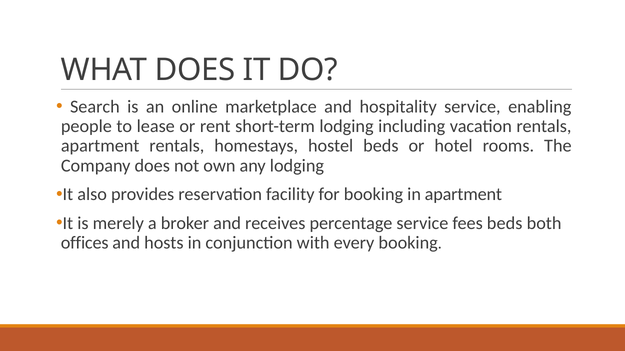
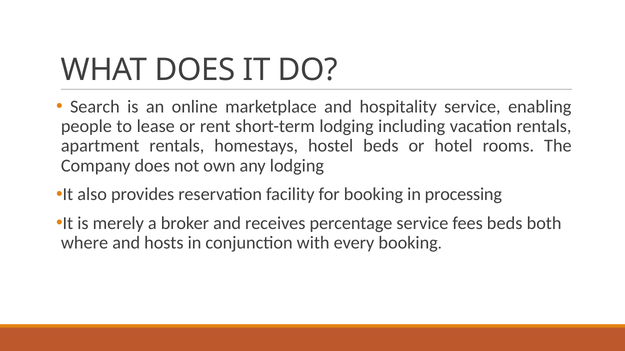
in apartment: apartment -> processing (463, 195)
offices: offices -> where (85, 243)
